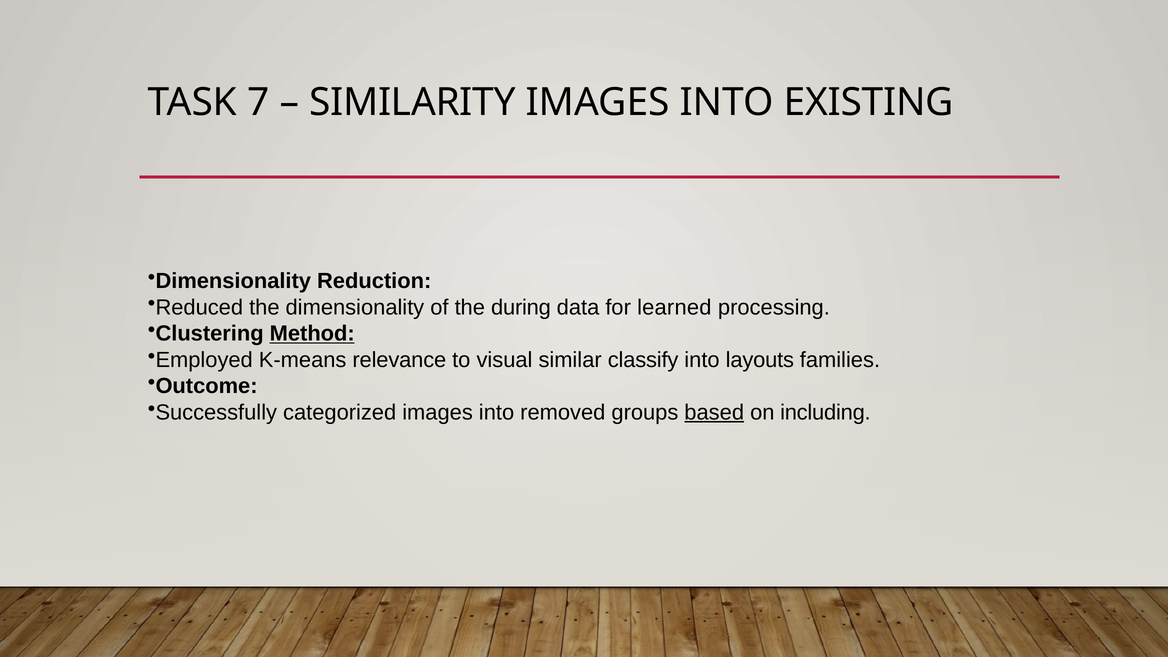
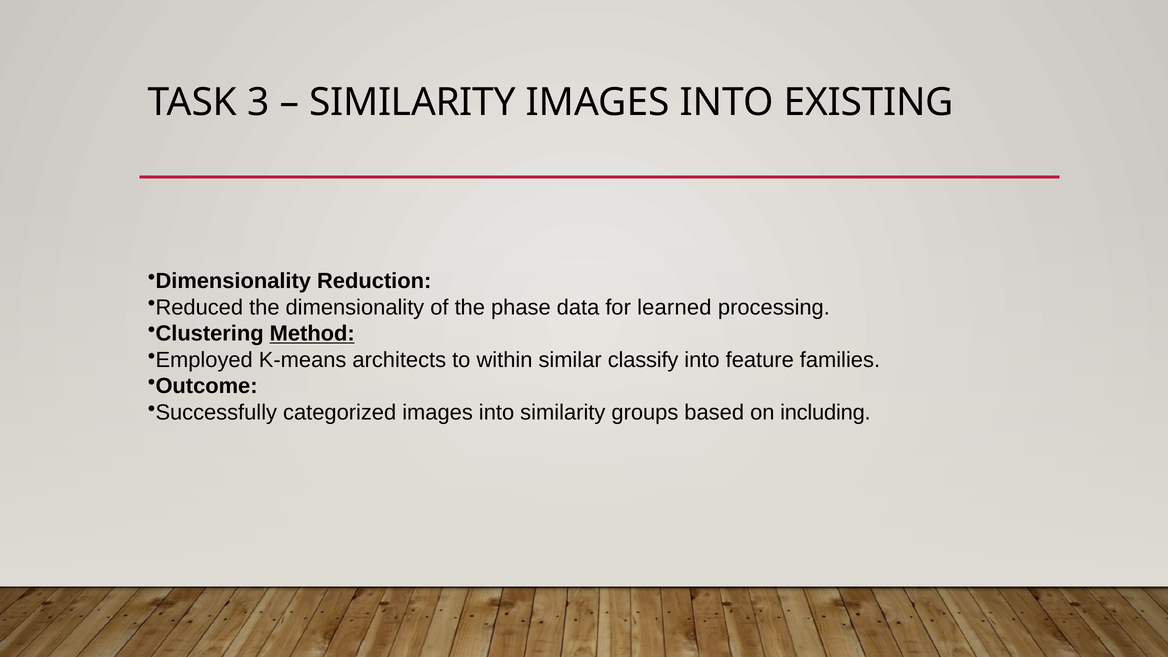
7: 7 -> 3 (258, 102)
during: during -> phase (521, 307)
relevance: relevance -> architects (399, 360)
visual: visual -> within (504, 360)
layouts: layouts -> feature (760, 360)
into removed: removed -> similarity (563, 412)
based underline: present -> none (714, 412)
